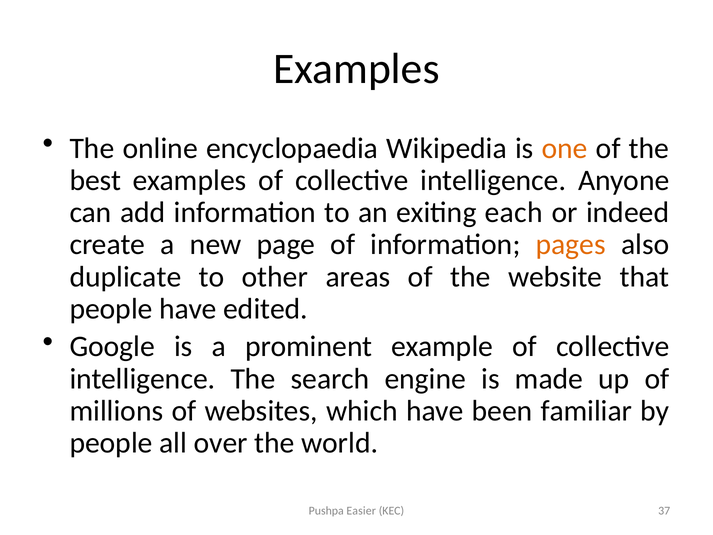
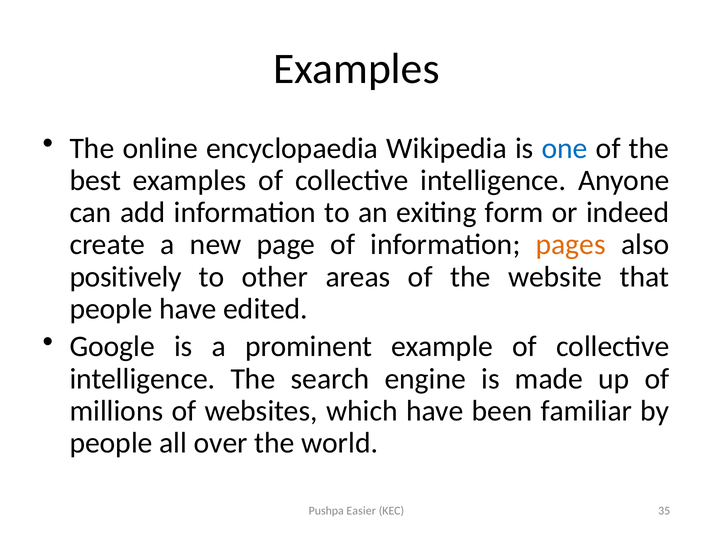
one colour: orange -> blue (565, 148)
each: each -> form (514, 212)
duplicate: duplicate -> positively (126, 277)
37: 37 -> 35 (664, 511)
